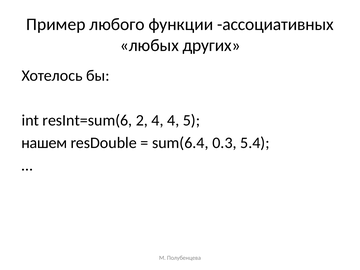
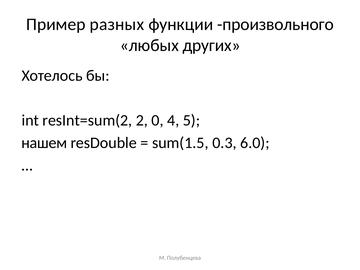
любого: любого -> разных (117, 24)
ассоциативных: ассоциативных -> произвольного (275, 24)
resInt=sum(6: resInt=sum(6 -> resInt=sum(2 (87, 120)
2 4: 4 -> 0 (158, 120)
sum(6.4: sum(6.4 -> sum(1.5 (180, 143)
5.4: 5.4 -> 6.0 (255, 143)
